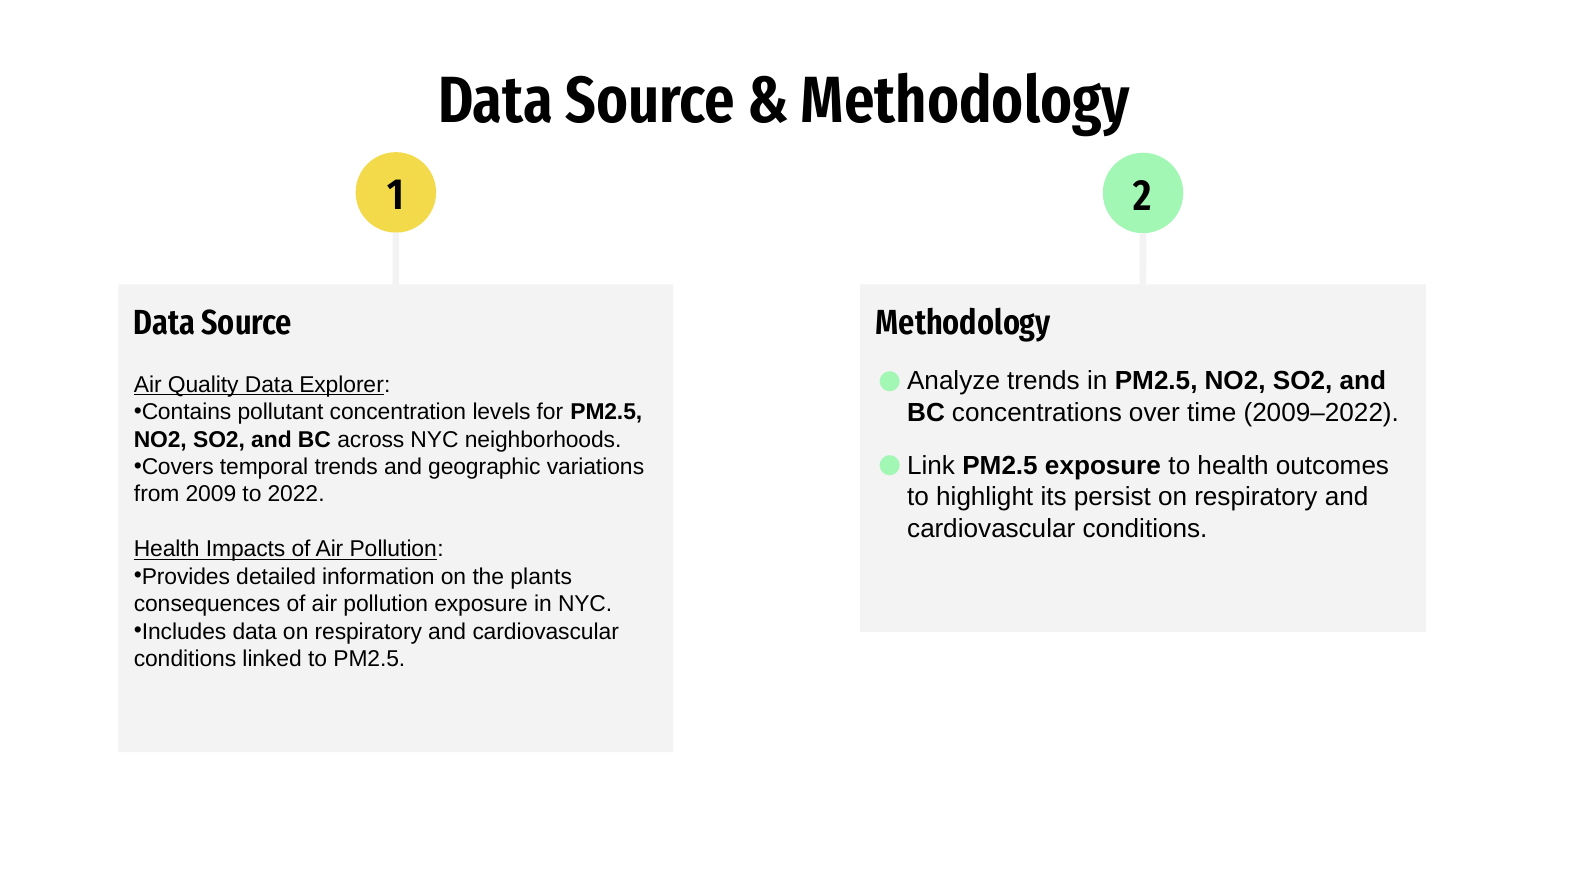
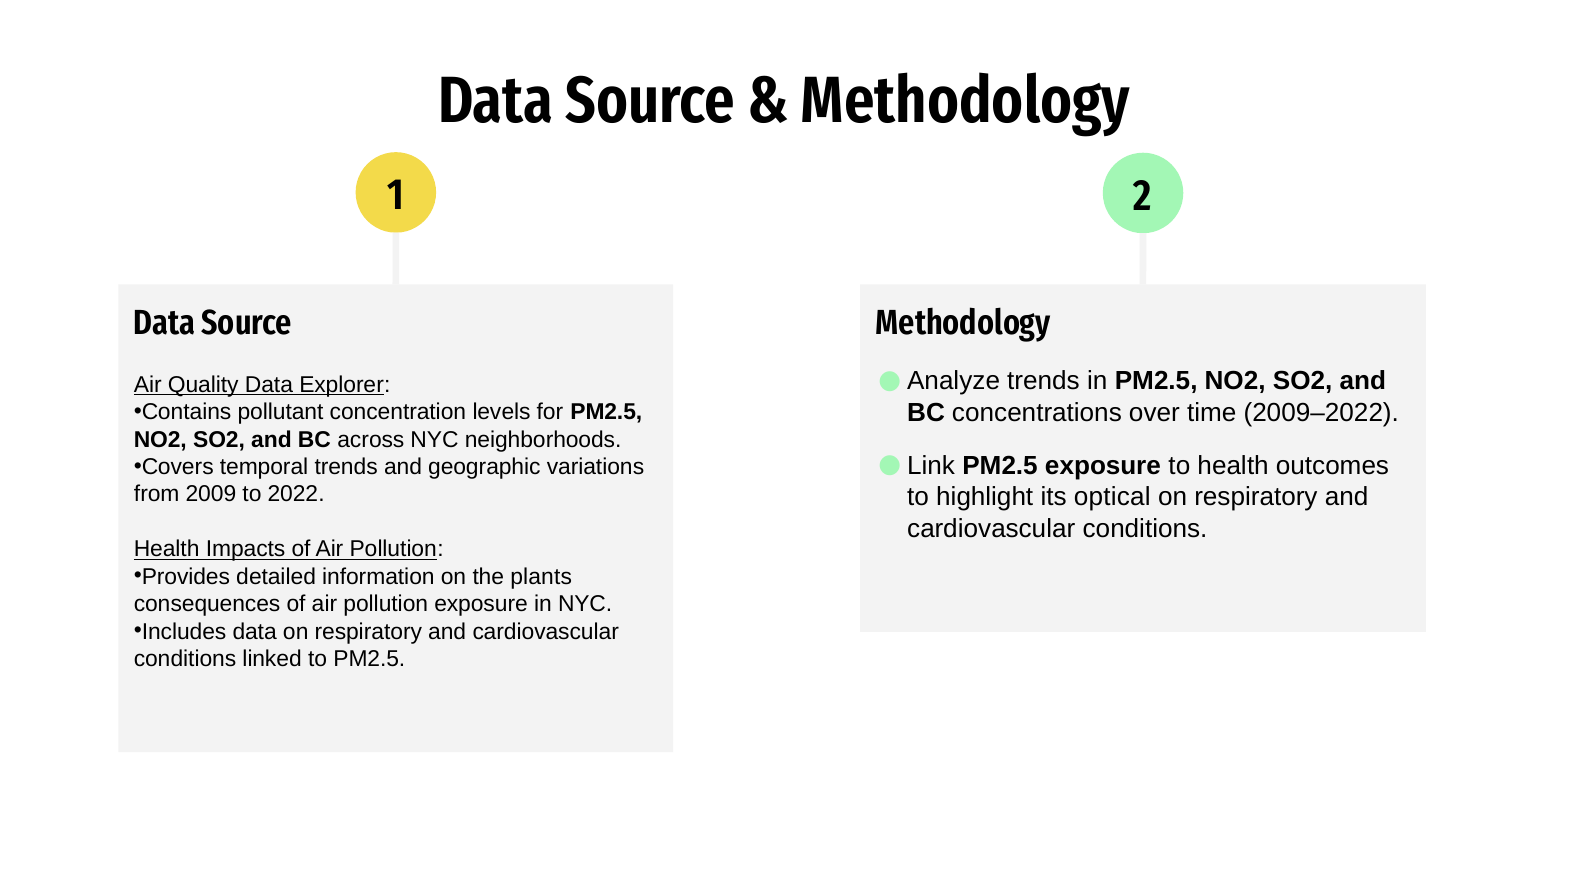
persist: persist -> optical (1112, 497)
